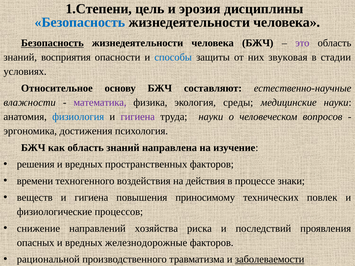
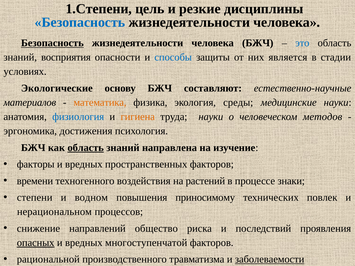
эрозия: эрозия -> резкие (200, 9)
это colour: purple -> blue (302, 43)
звуковая: звуковая -> является (288, 57)
Относительное: Относительное -> Экологические (57, 88)
влажности: влажности -> материалов (30, 103)
математика colour: purple -> orange (100, 103)
гигиена colour: purple -> orange (138, 117)
вопросов: вопросов -> методов (323, 117)
область underline: none -> present (86, 148)
решения: решения -> факторы (36, 164)
действия: действия -> растений (205, 181)
веществ: веществ -> степени (35, 198)
гигиена: гигиена -> водном (91, 198)
физиологические: физиологические -> нерациональном (54, 212)
хозяйства: хозяйства -> общество (156, 229)
опасных underline: none -> present (36, 243)
железнодорожные: железнодорожные -> многоступенчатой (146, 243)
